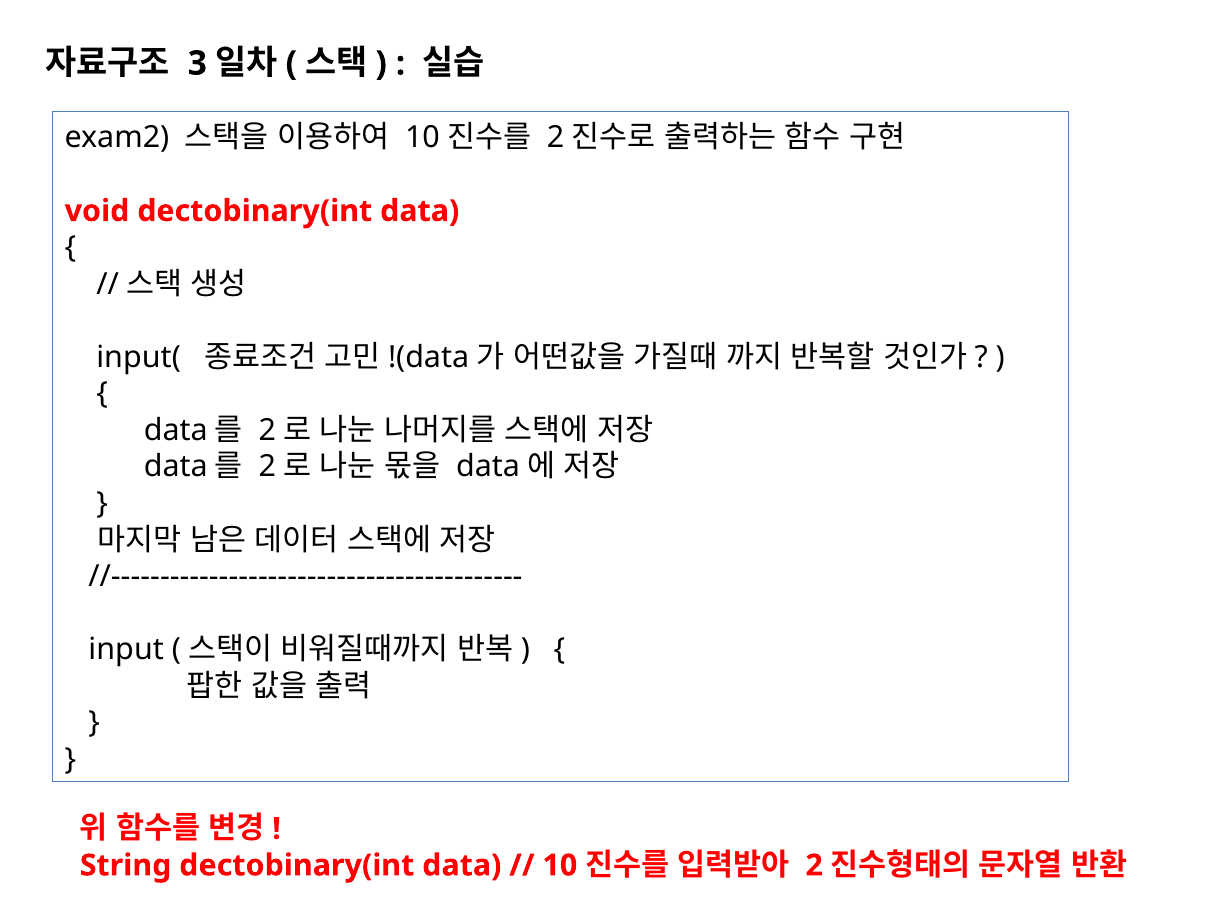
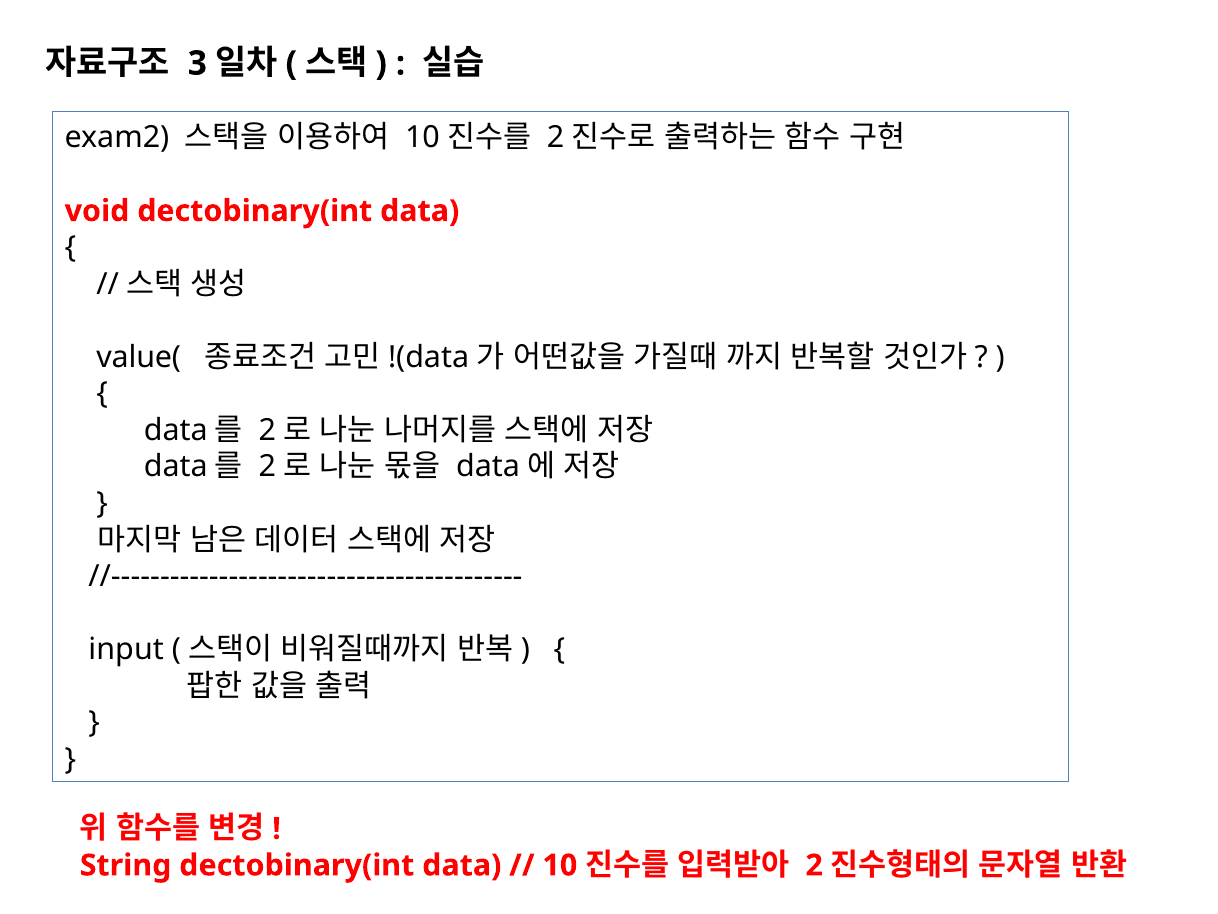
input(: input( -> value( (139, 357)
